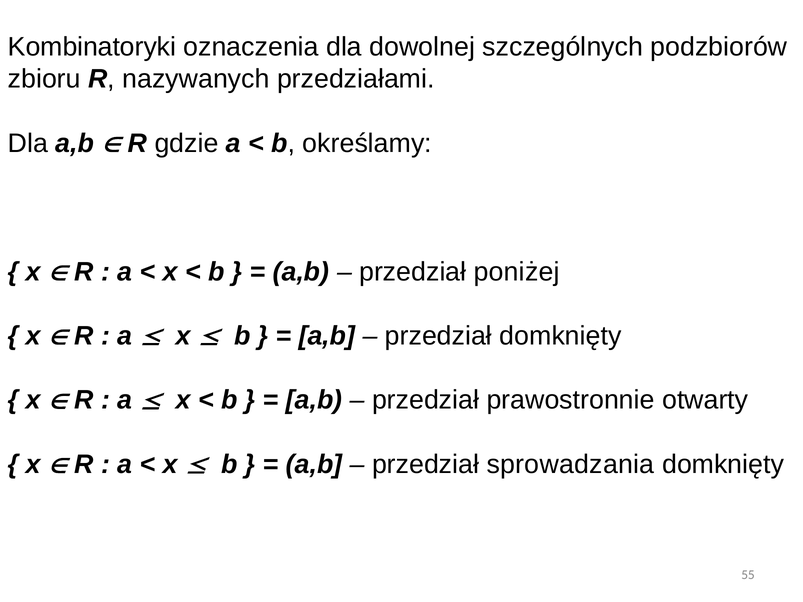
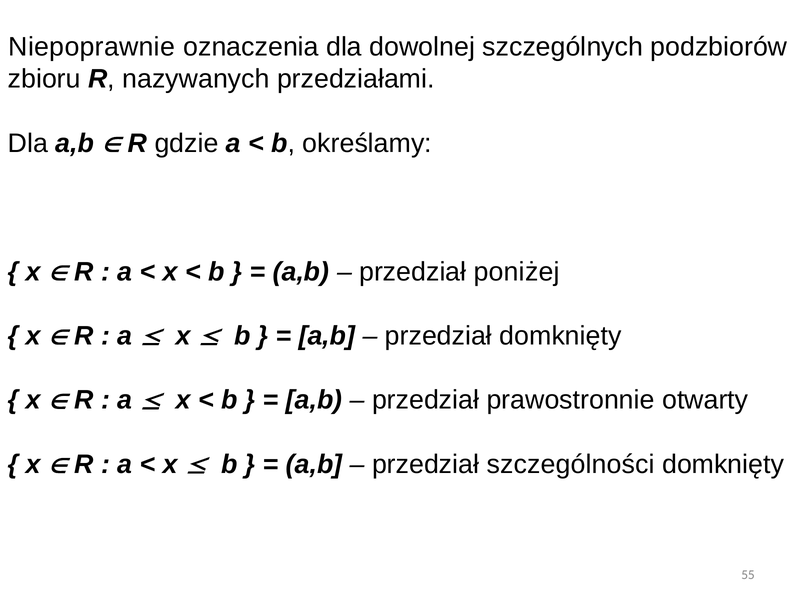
Kombinatoryki: Kombinatoryki -> Niepoprawnie (92, 47)
sprowadzania: sprowadzania -> szczególności (571, 465)
